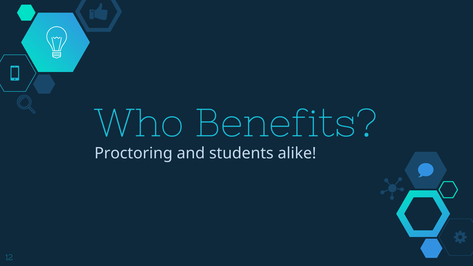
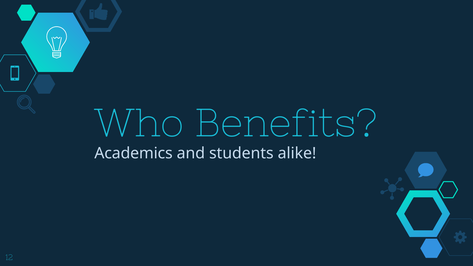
Proctoring: Proctoring -> Academics (134, 153)
